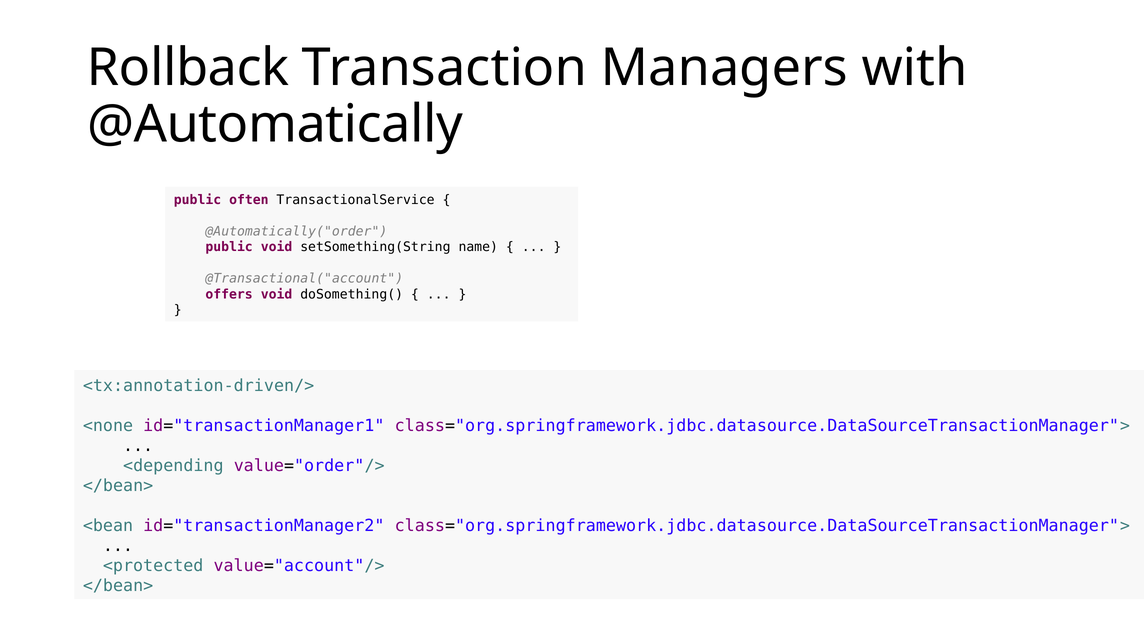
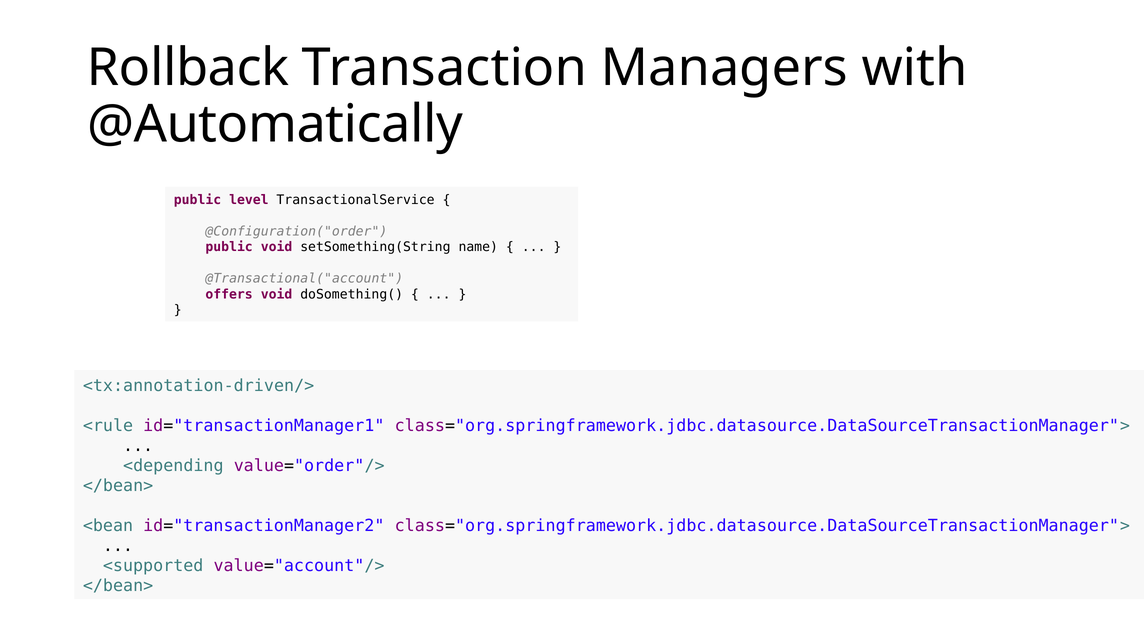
often: often -> level (249, 200)
@Automatically("order: @Automatically("order -> @Configuration("order (296, 231)
<none: <none -> <rule (108, 425)
<protected: <protected -> <supported (153, 565)
